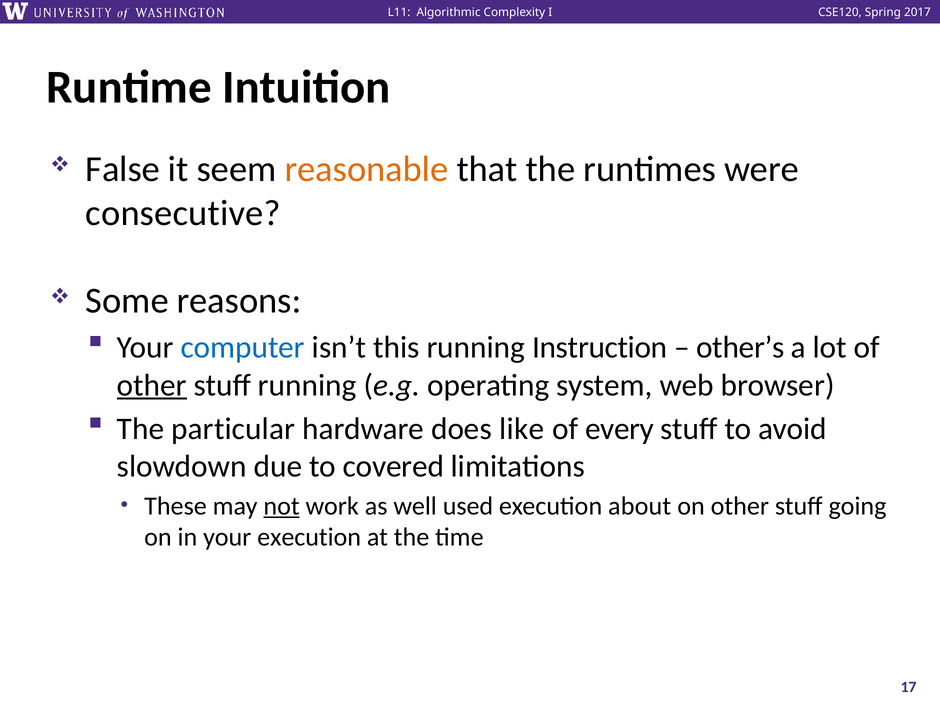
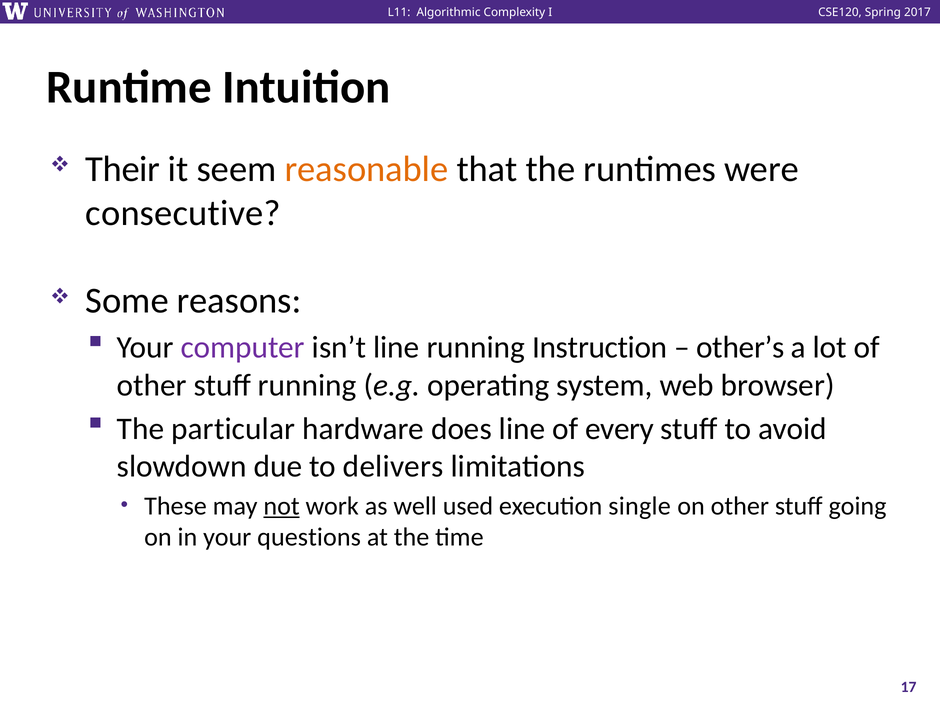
False: False -> Their (123, 169)
computer colour: blue -> purple (243, 348)
isn’t this: this -> line (396, 348)
other underline: present -> none (152, 385)
does like: like -> line (522, 429)
covered: covered -> delivers (393, 467)
about: about -> single (640, 506)
your execution: execution -> questions (309, 537)
